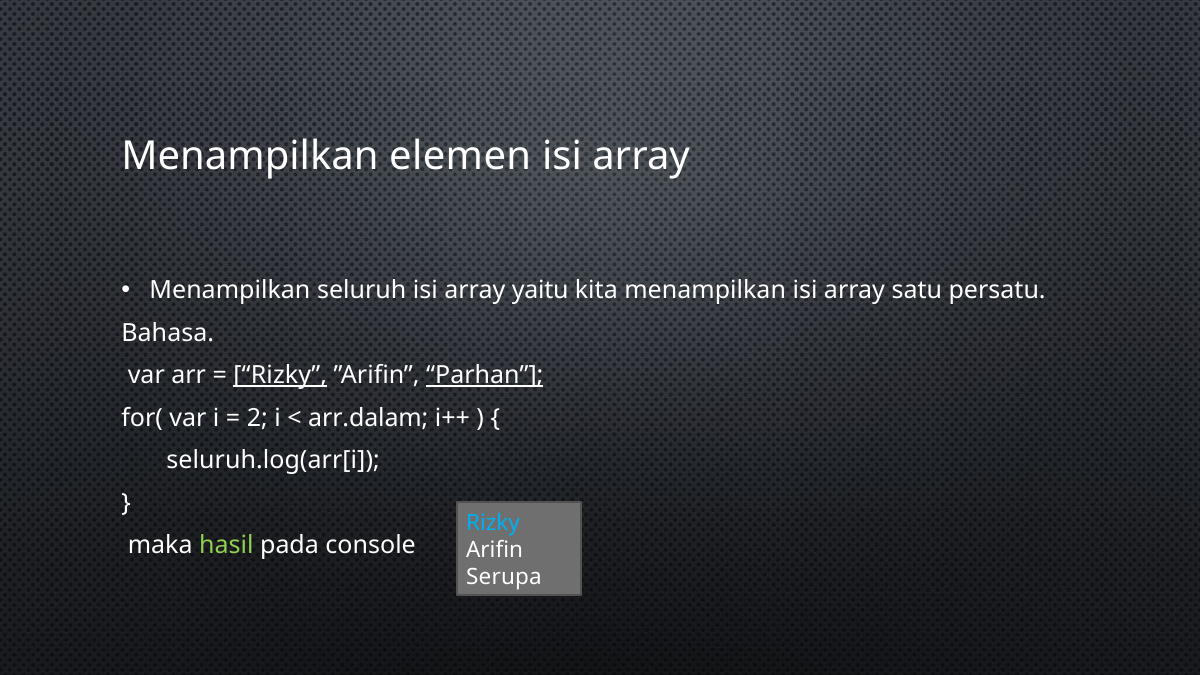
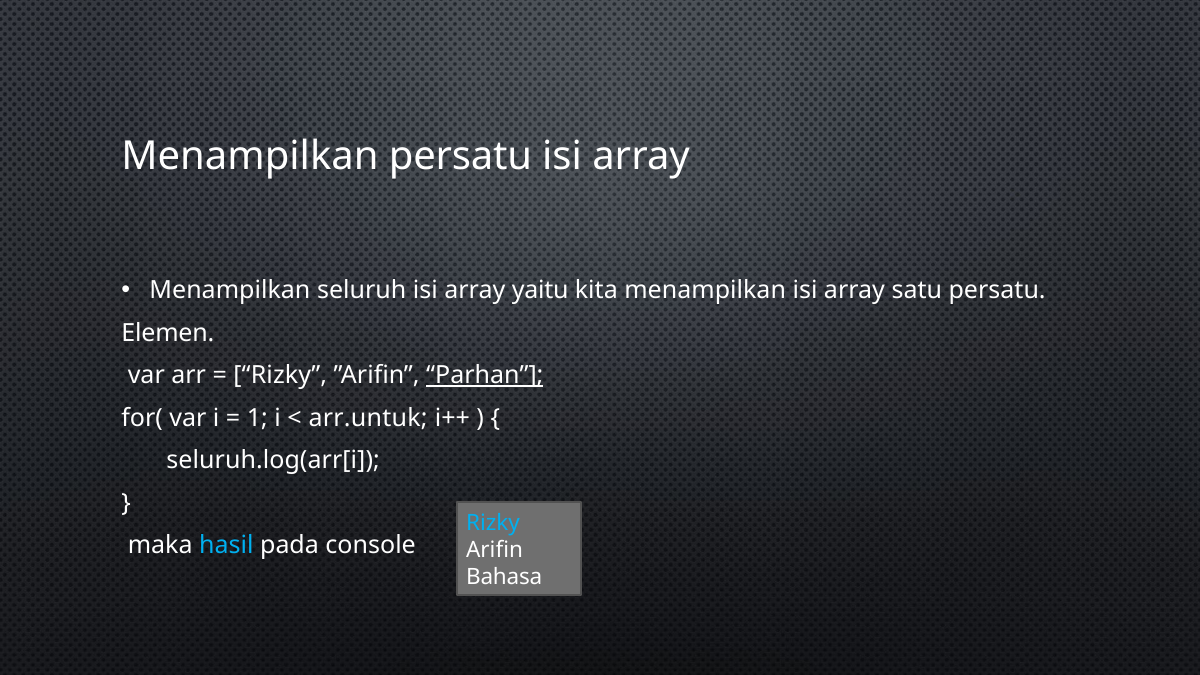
Menampilkan elemen: elemen -> persatu (460, 157)
Bahasa: Bahasa -> Elemen (168, 333)
Rizky underline: present -> none (280, 375)
2: 2 -> 1 (257, 418)
arr.dalam: arr.dalam -> arr.untuk (368, 418)
hasil colour: light green -> light blue (226, 546)
Serupa: Serupa -> Bahasa (504, 577)
